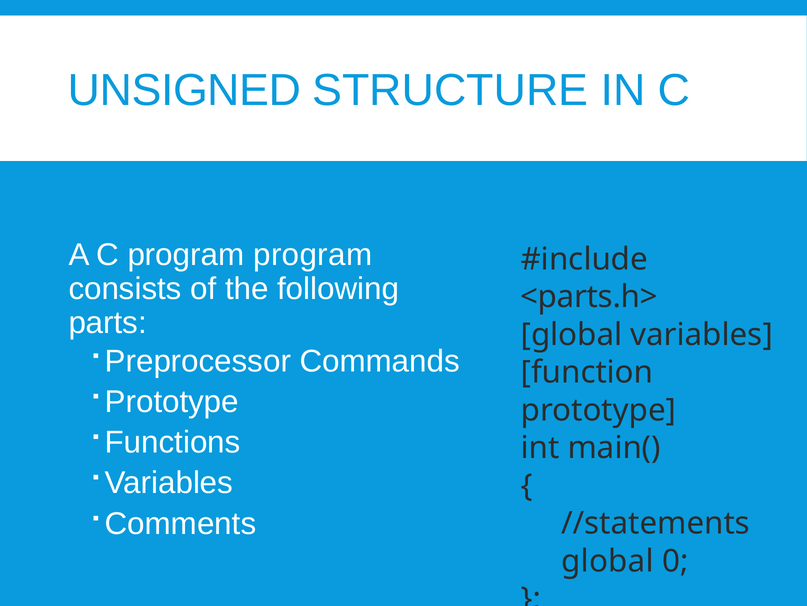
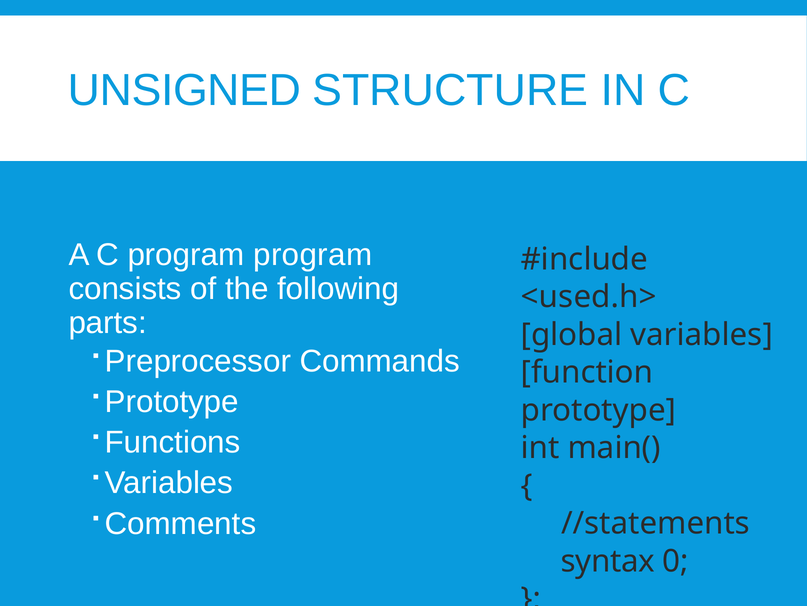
<parts.h>: <parts.h> -> <used.h> (589, 297)
global: global -> syntax (608, 560)
